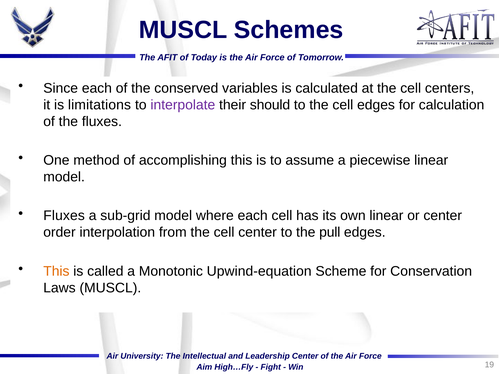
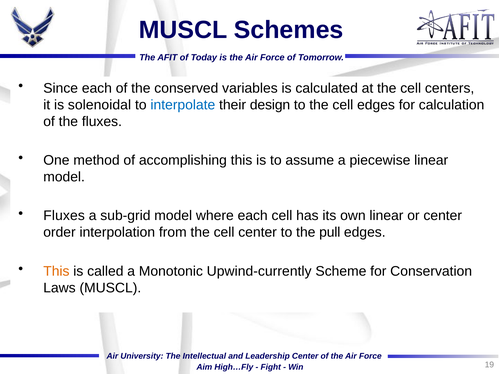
limitations: limitations -> solenoidal (100, 105)
interpolate colour: purple -> blue (183, 105)
should: should -> design (270, 105)
Upwind-equation: Upwind-equation -> Upwind-currently (259, 271)
